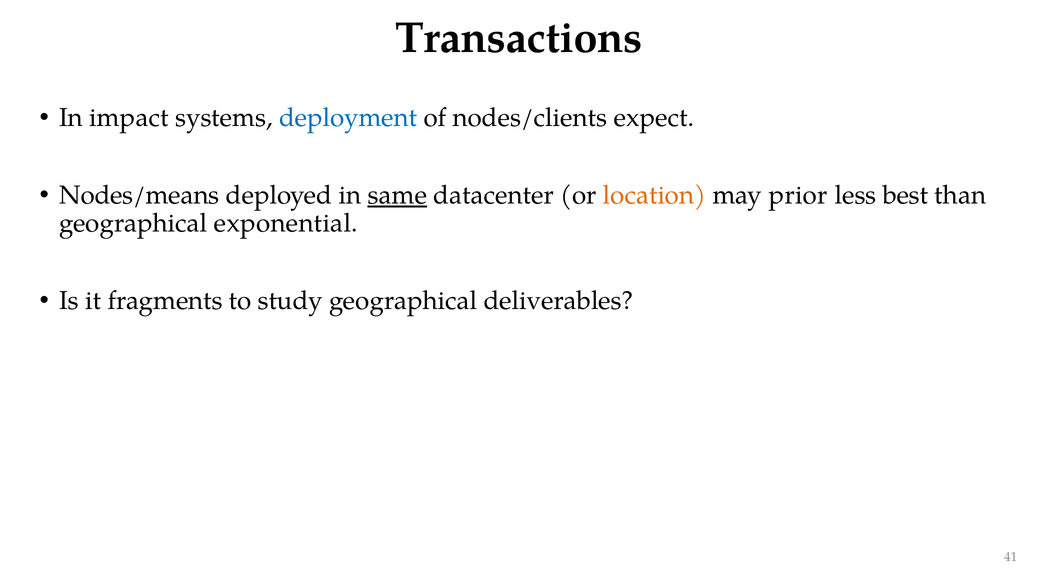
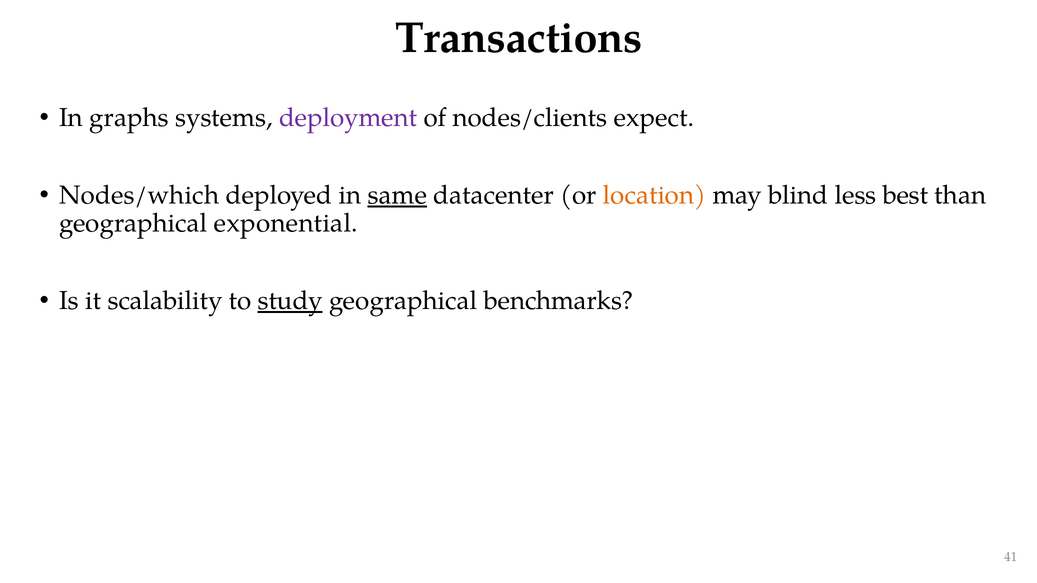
impact: impact -> graphs (129, 118)
deployment colour: blue -> purple (348, 118)
Nodes/means: Nodes/means -> Nodes/which (139, 195)
prior: prior -> blind (798, 195)
fragments: fragments -> scalability (165, 301)
study underline: none -> present (290, 301)
deliverables: deliverables -> benchmarks (559, 301)
